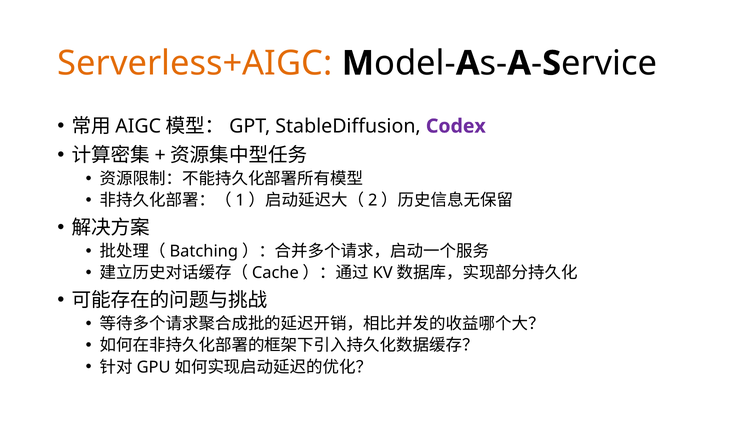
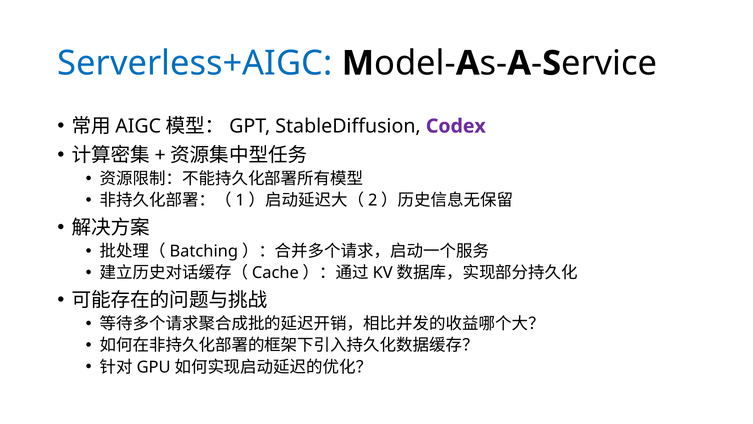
Serverless+AIGC colour: orange -> blue (195, 63)
